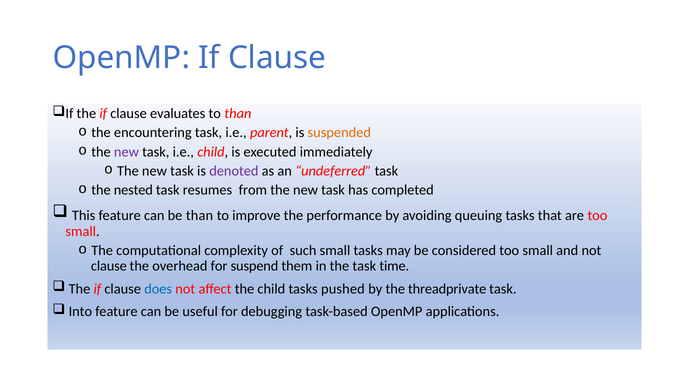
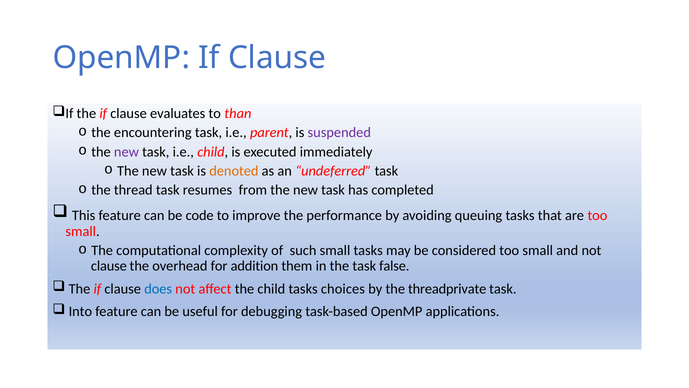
suspended colour: orange -> purple (339, 133)
denoted colour: purple -> orange (234, 171)
nested: nested -> thread (133, 190)
be than: than -> code (200, 215)
suspend: suspend -> addition (254, 266)
time: time -> false (394, 266)
pushed: pushed -> choices (343, 288)
